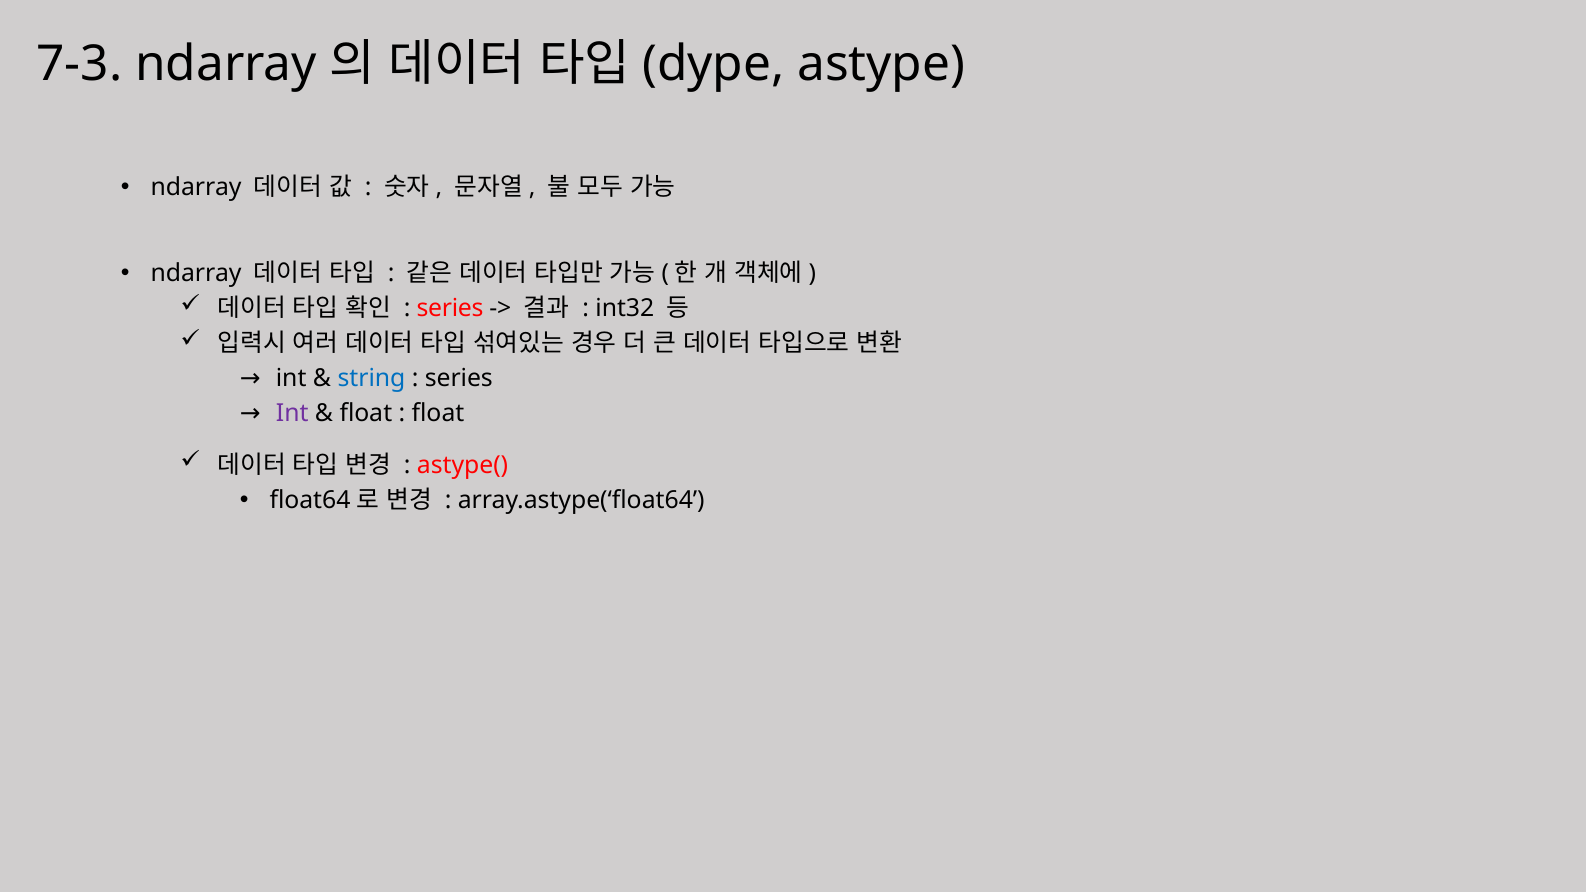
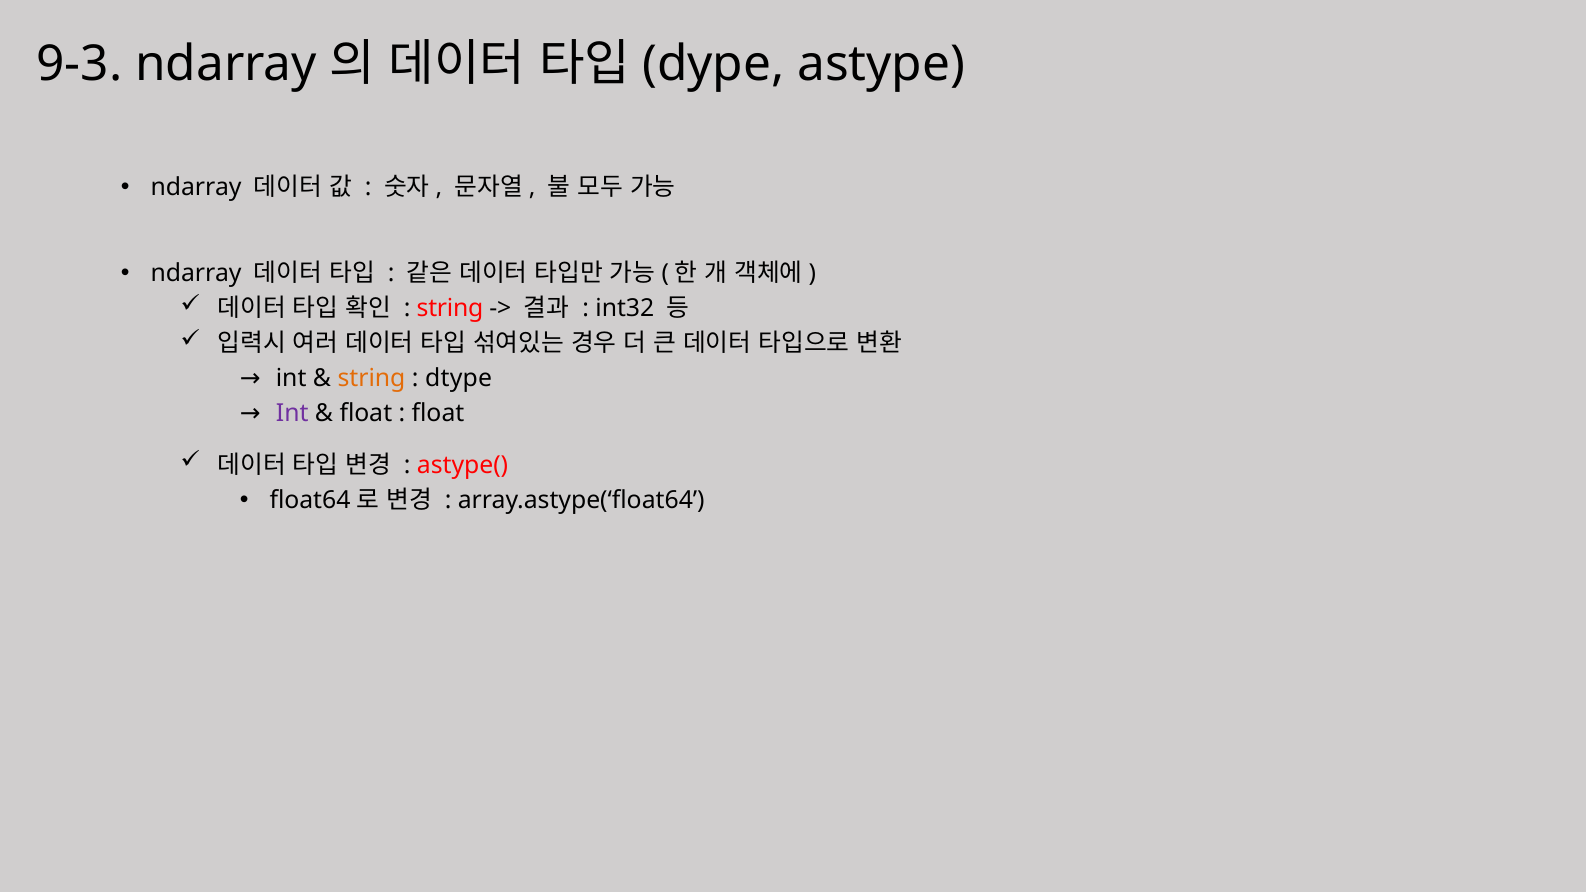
7-3: 7-3 -> 9-3 (79, 64)
series: series -> string (450, 309)
string colour: blue -> orange (372, 379)
series: series -> dtype (459, 379)
